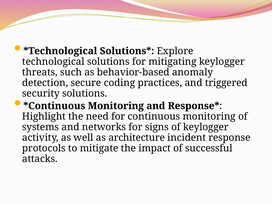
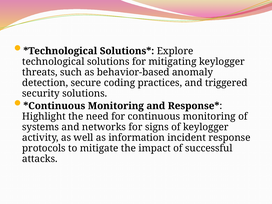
architecture: architecture -> information (137, 138)
